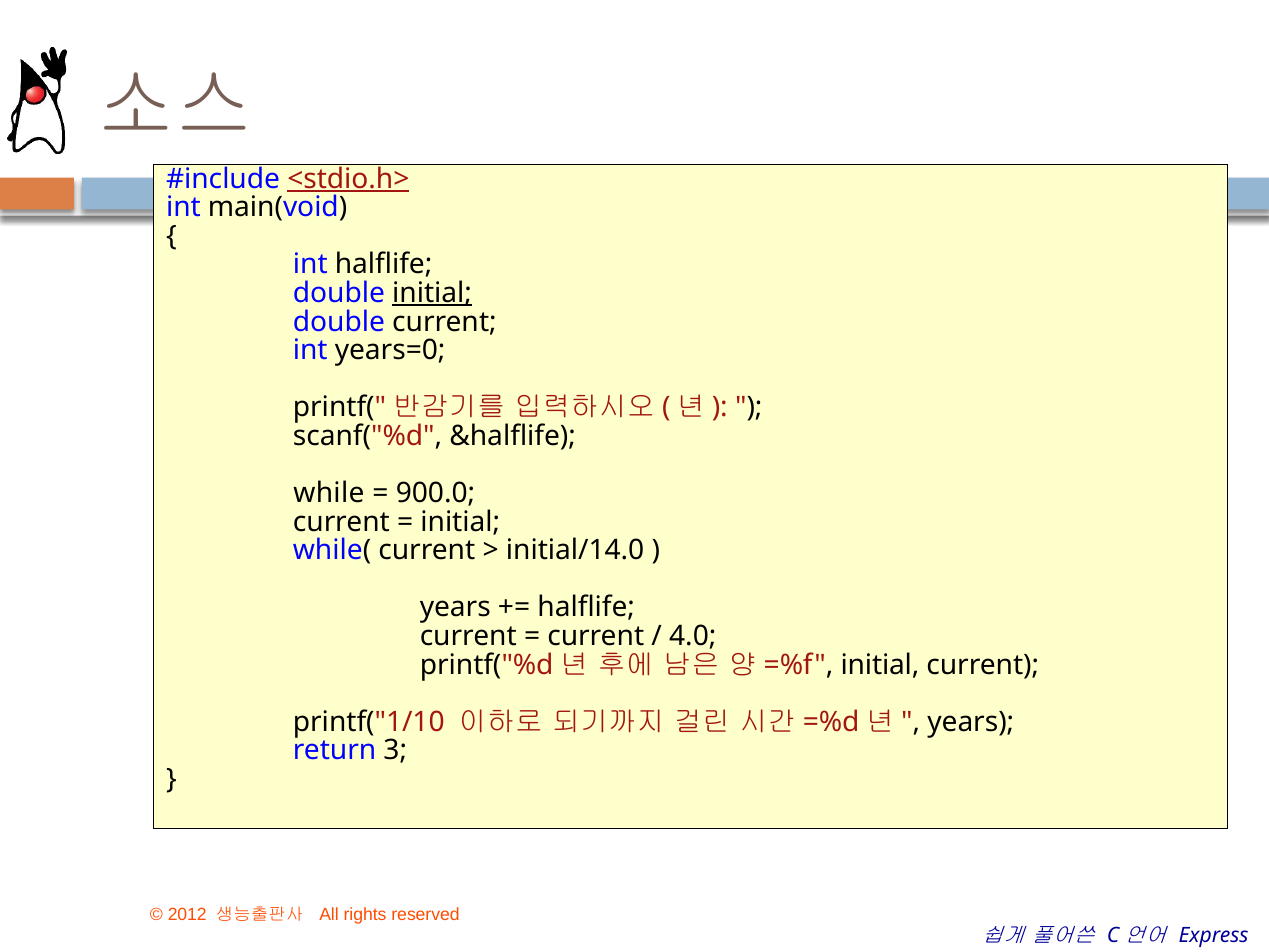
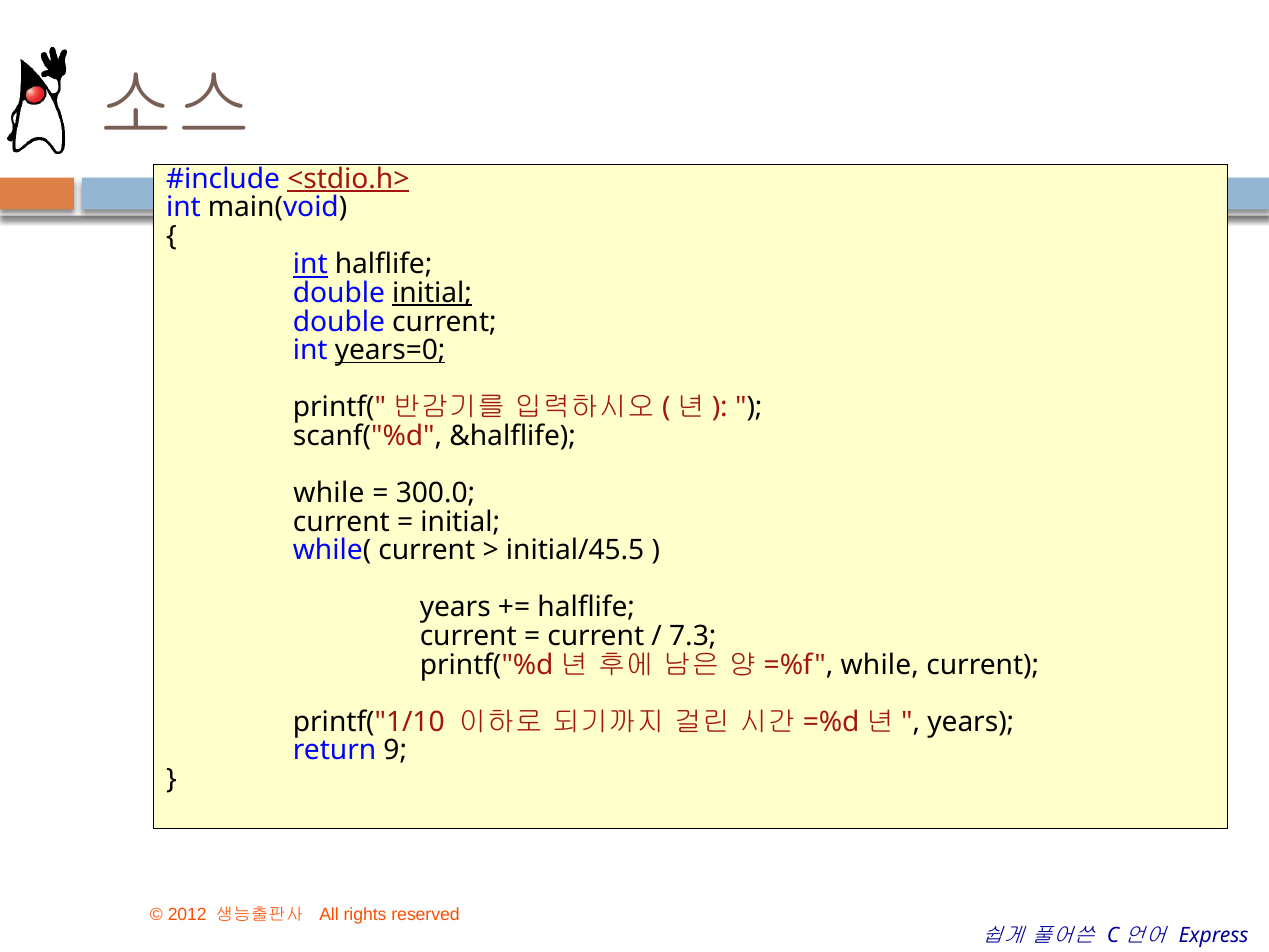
int underline: none -> present (310, 264)
years=0 underline: none -> present (390, 350)
900.0: 900.0 -> 300.0 (435, 493)
initial/14.0: initial/14.0 -> initial/45.5 (575, 550)
4.0: 4.0 -> 7.3 (693, 636)
initial: initial -> while (880, 665)
3: 3 -> 9 (395, 750)
